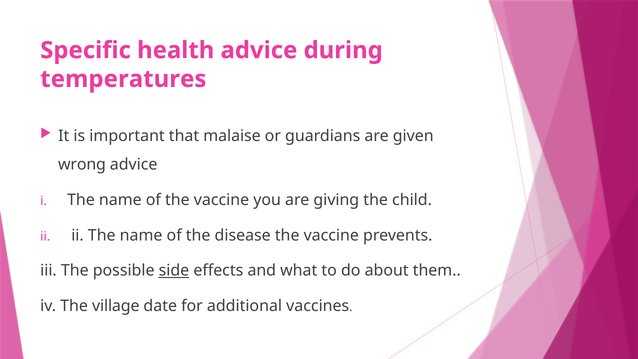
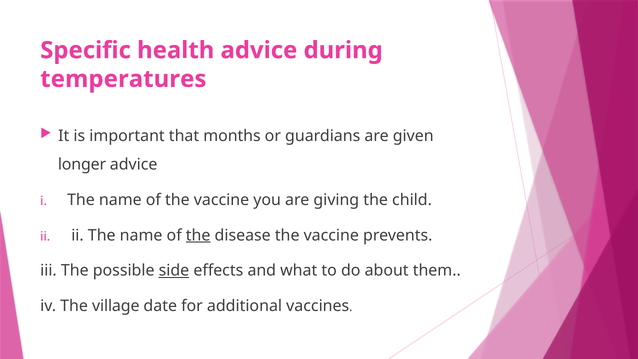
malaise: malaise -> months (232, 136)
wrong: wrong -> longer (82, 164)
the underline: none -> present (198, 235)
